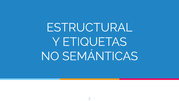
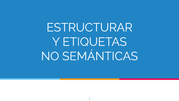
ESTRUCTURAL: ESTRUCTURAL -> ESTRUCTURAR (90, 27)
